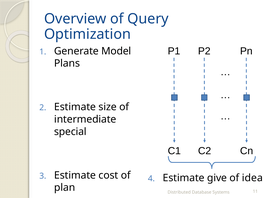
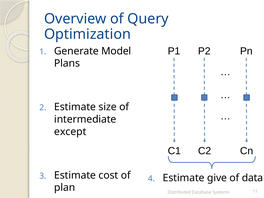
special: special -> except (70, 132)
idea: idea -> data (253, 178)
